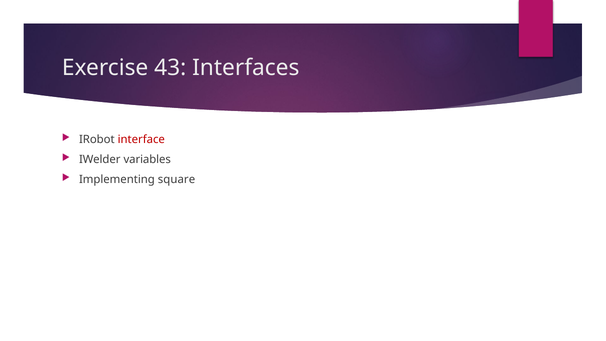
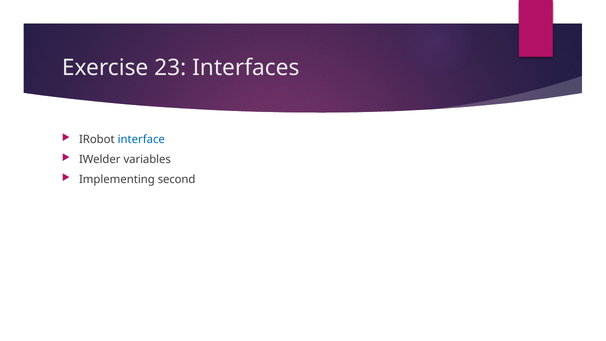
43: 43 -> 23 (170, 68)
interface colour: red -> blue (141, 139)
square: square -> second (177, 179)
